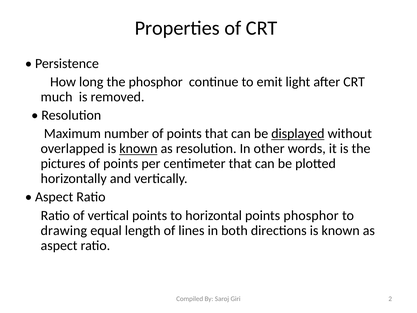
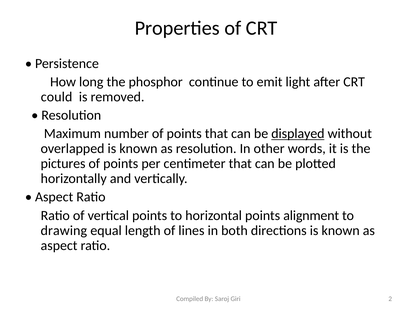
much: much -> could (57, 97)
known underline: present -> none (138, 149)
points phosphor: phosphor -> alignment (311, 215)
